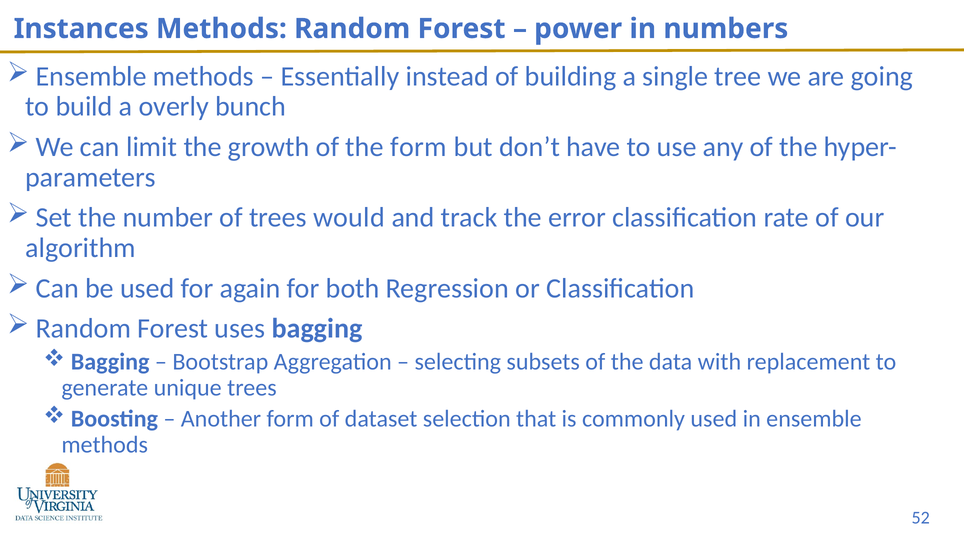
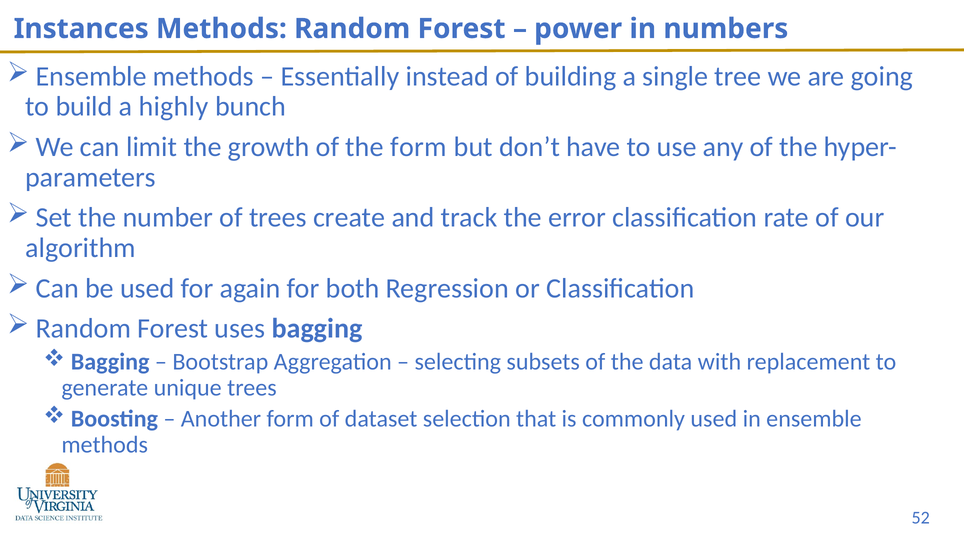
overly: overly -> highly (174, 107)
would: would -> create (349, 218)
